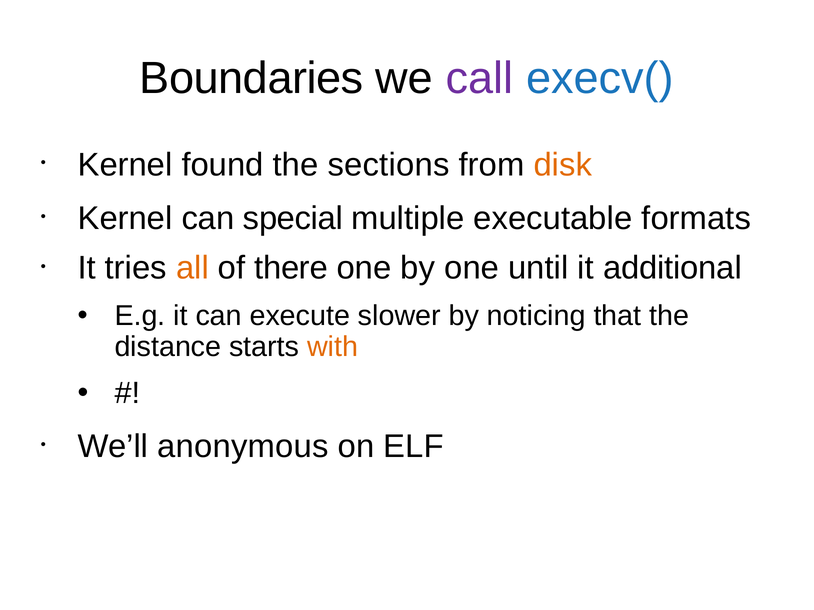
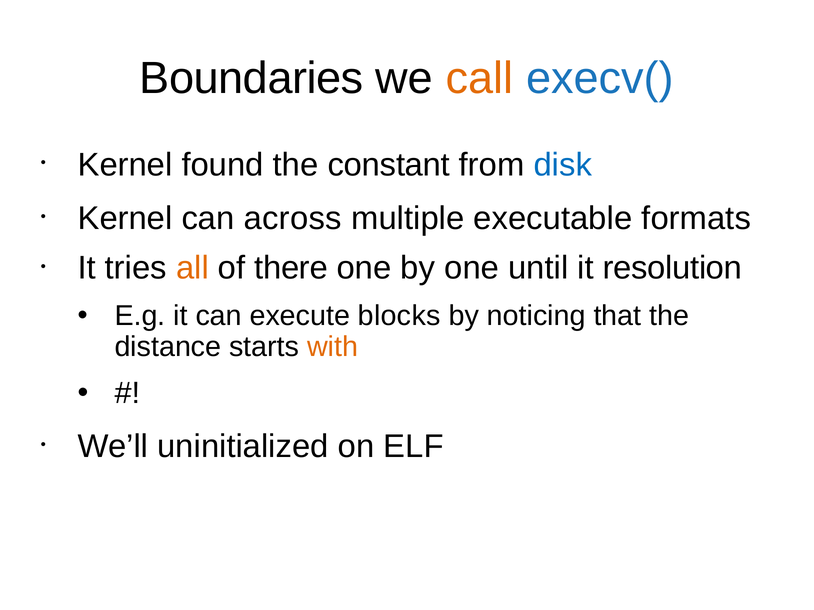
call colour: purple -> orange (479, 78)
sections: sections -> constant (389, 165)
disk colour: orange -> blue (563, 165)
special: special -> across (293, 219)
additional: additional -> resolution (673, 268)
slower: slower -> blocks (399, 316)
anonymous: anonymous -> uninitialized (243, 447)
